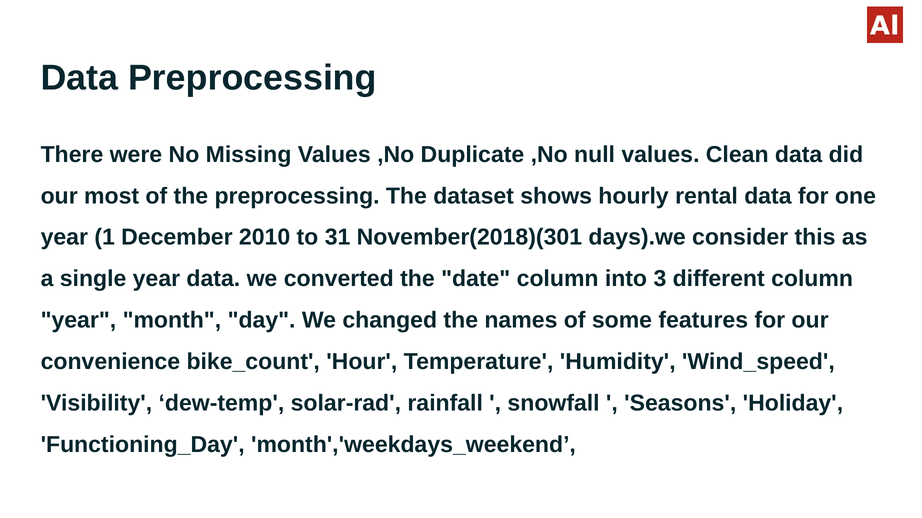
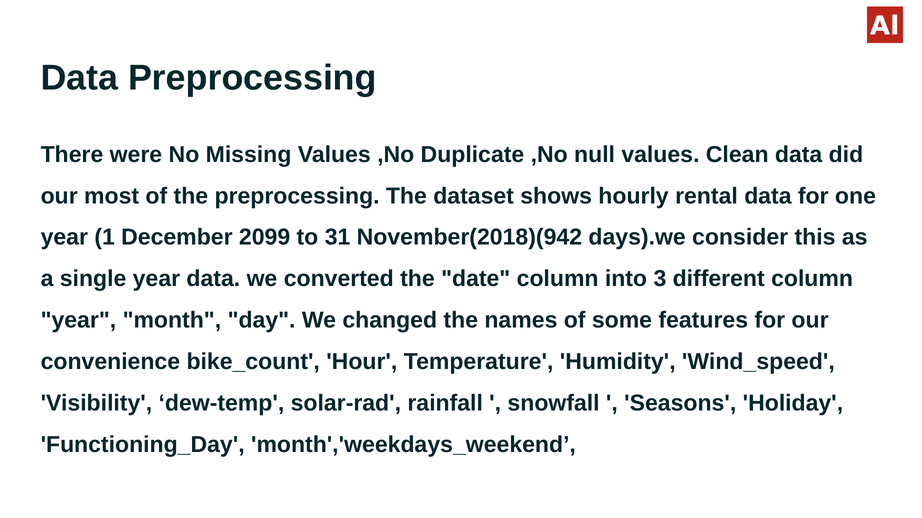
2010: 2010 -> 2099 (265, 238)
November(2018)(301: November(2018)(301 -> November(2018)(942 (469, 238)
